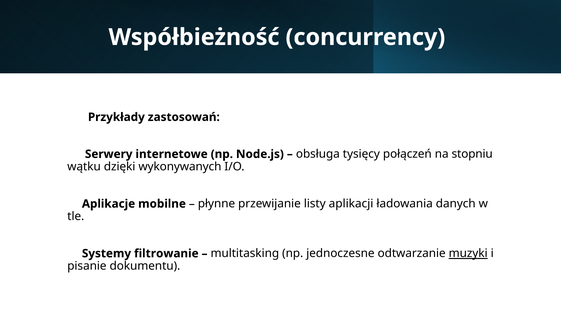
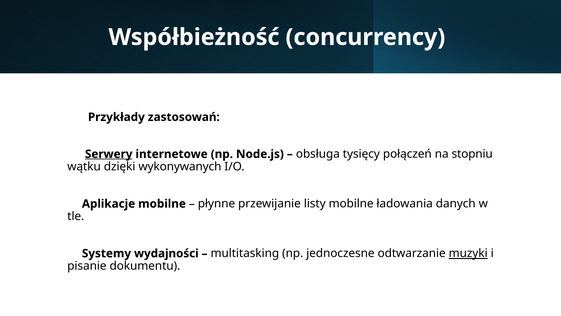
Serwery underline: none -> present (109, 154)
listy aplikacji: aplikacji -> mobilne (351, 203)
filtrowanie: filtrowanie -> wydajności (166, 253)
